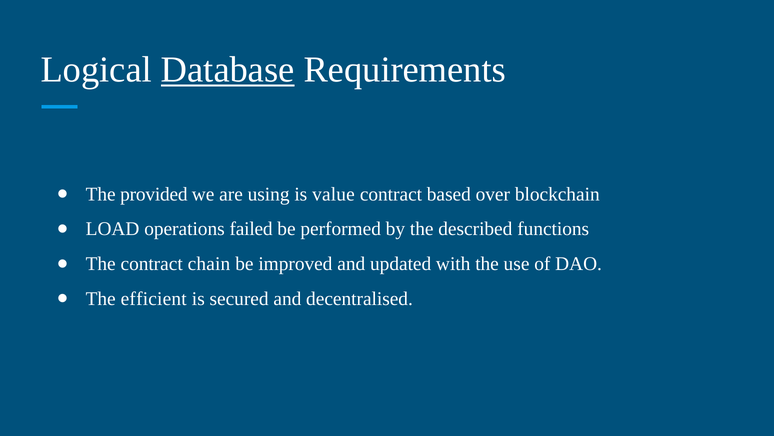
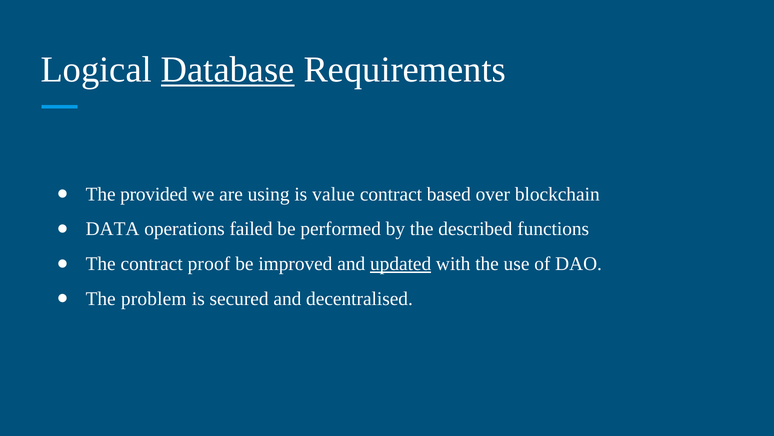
LOAD: LOAD -> DATA (113, 229)
chain: chain -> proof (209, 264)
updated underline: none -> present (401, 264)
efficient: efficient -> problem (154, 298)
